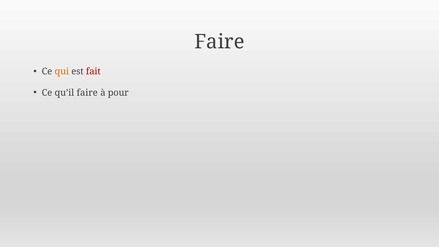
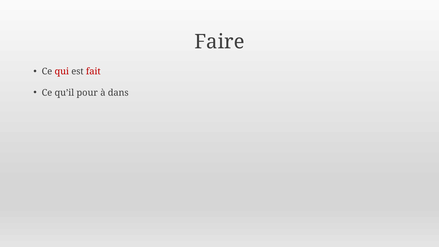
qui colour: orange -> red (62, 72)
qu’il faire: faire -> pour (87, 93)
pour: pour -> dans (118, 93)
